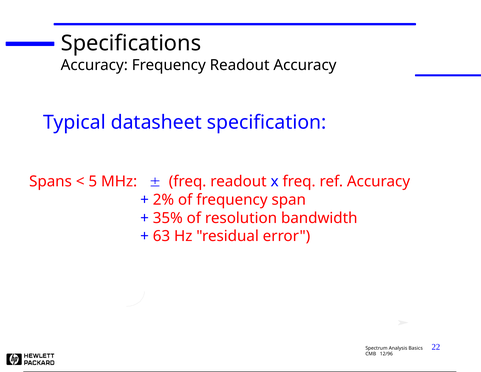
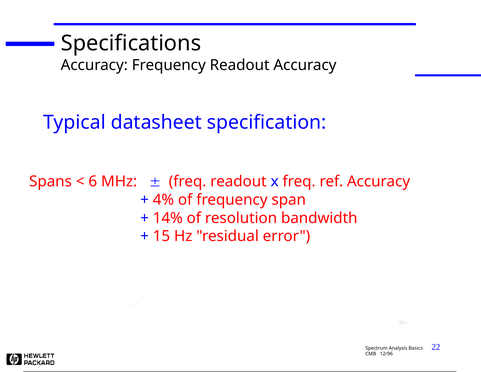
5: 5 -> 6 (93, 181)
2%: 2% -> 4% (163, 200)
35%: 35% -> 14% (168, 218)
63: 63 -> 15 (161, 236)
